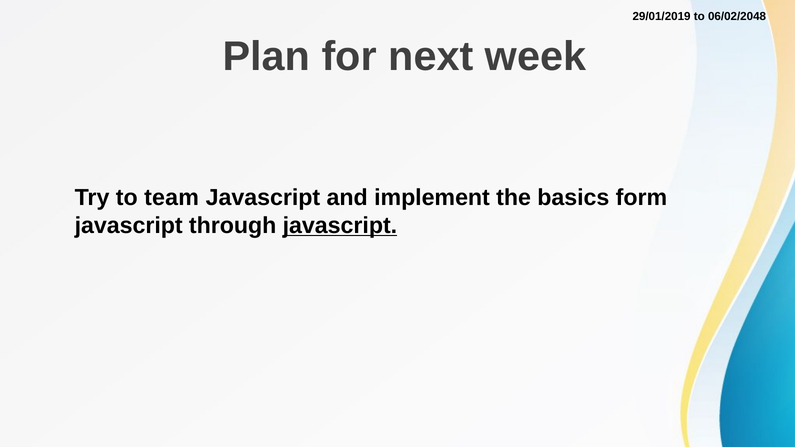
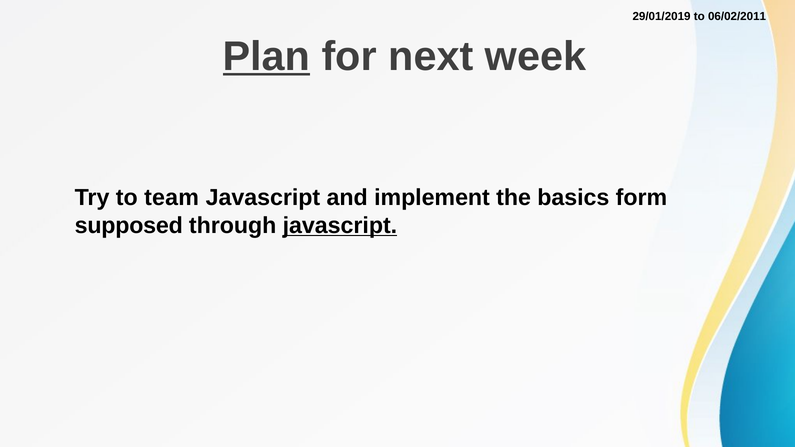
06/02/2048: 06/02/2048 -> 06/02/2011 (737, 17)
Plan underline: none -> present (267, 57)
javascript: javascript -> supposed (129, 226)
